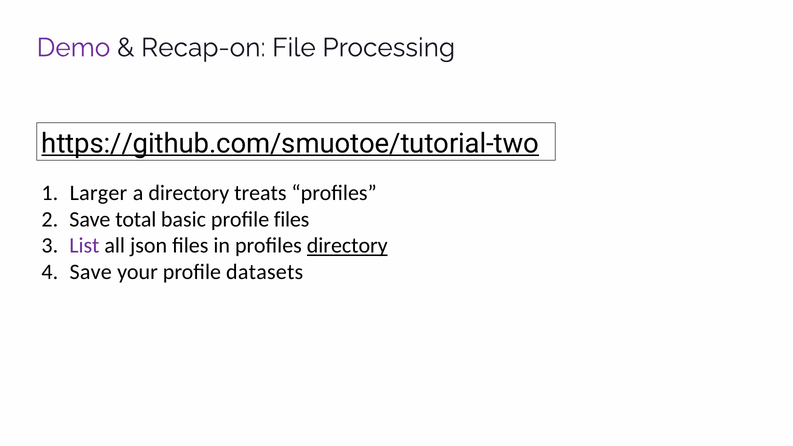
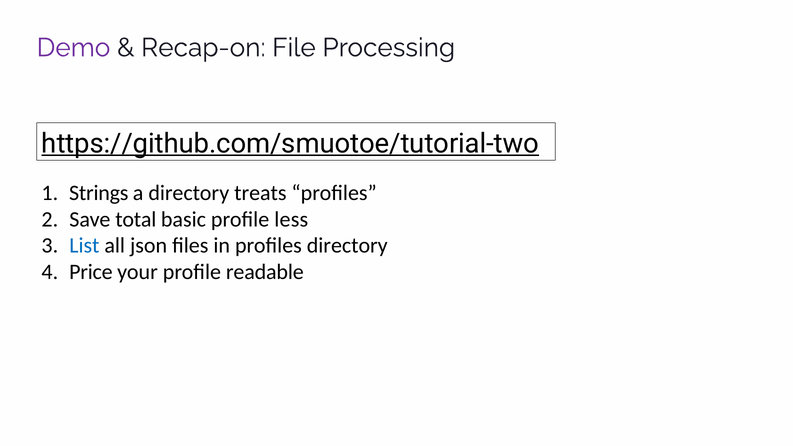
Larger: Larger -> Strings (99, 193)
profile files: files -> less (291, 219)
List colour: purple -> blue (84, 246)
directory underline: present -> none (347, 246)
Save: Save -> Price (91, 272)
datasets: datasets -> readable (265, 272)
